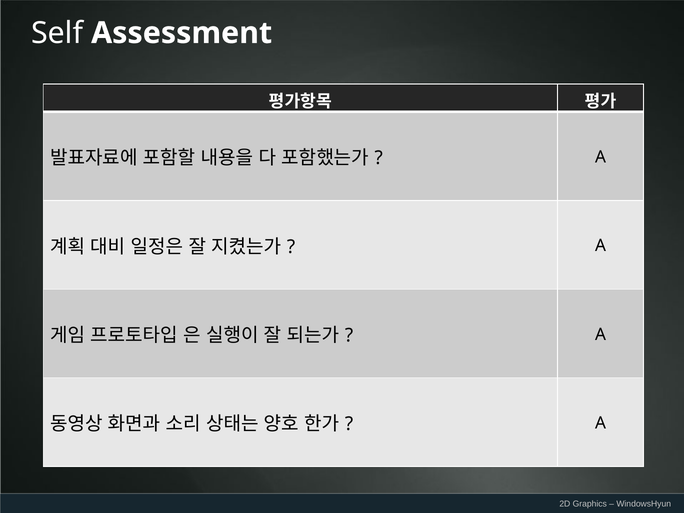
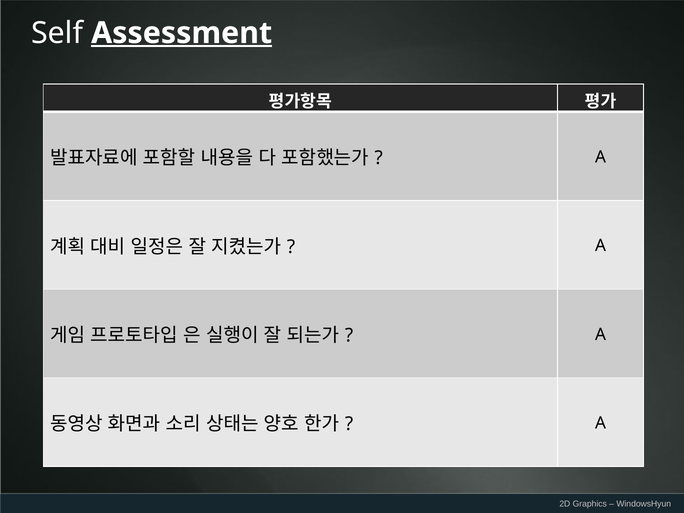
Assessment underline: none -> present (182, 33)
